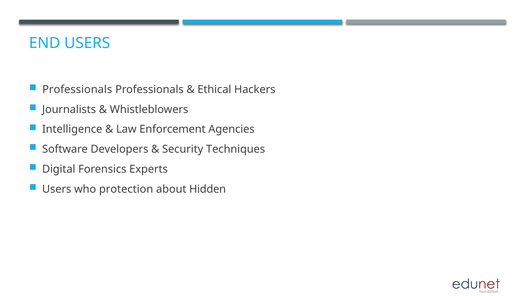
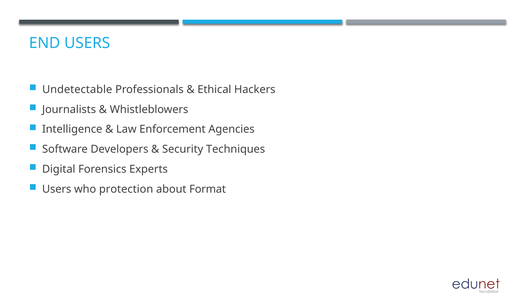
Professionals: Professionals -> Undetectable (77, 89)
Hidden: Hidden -> Format (208, 189)
